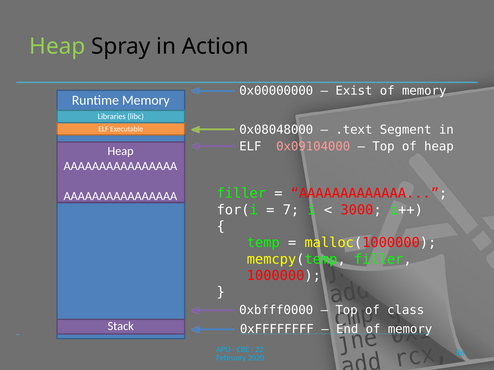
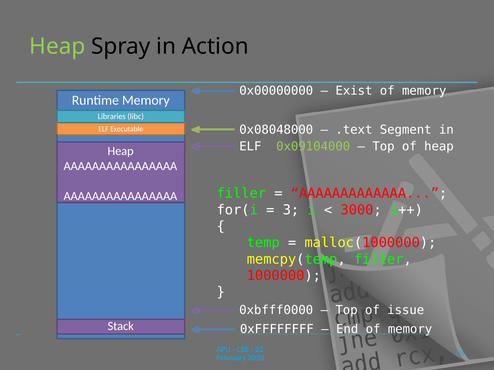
0x09104000 colour: pink -> light green (313, 147)
7: 7 -> 3 (291, 210)
class: class -> issue (406, 311)
